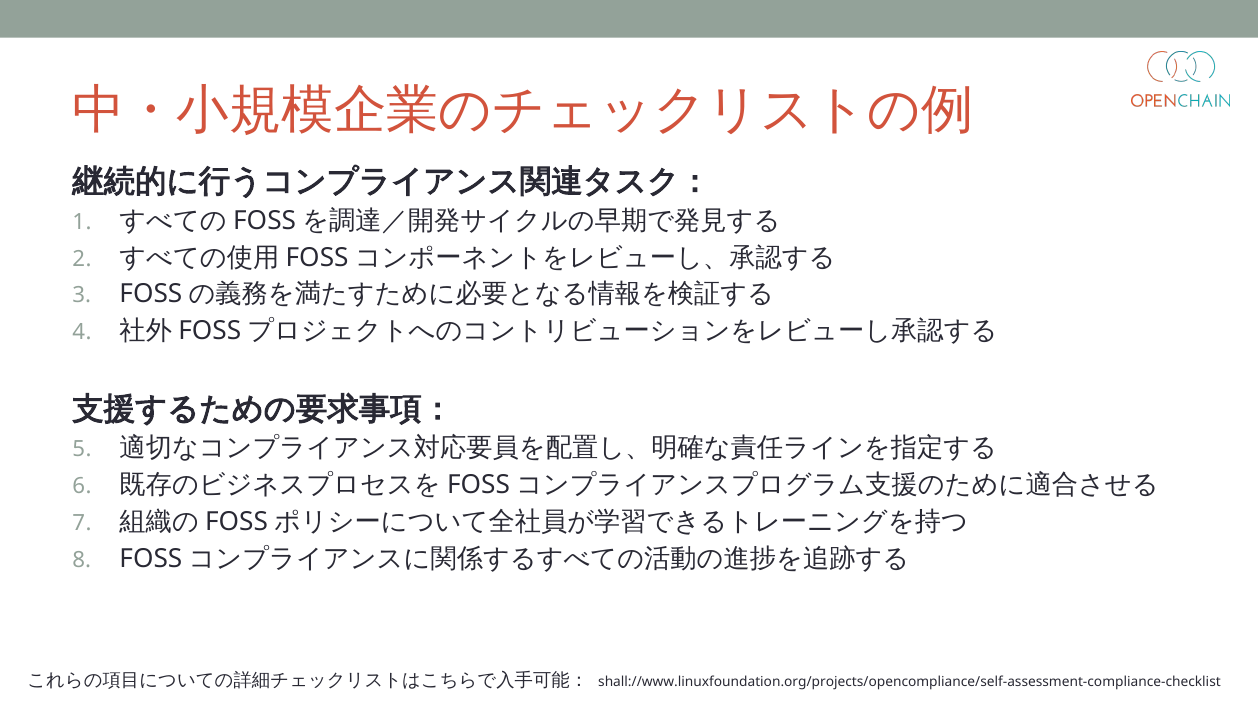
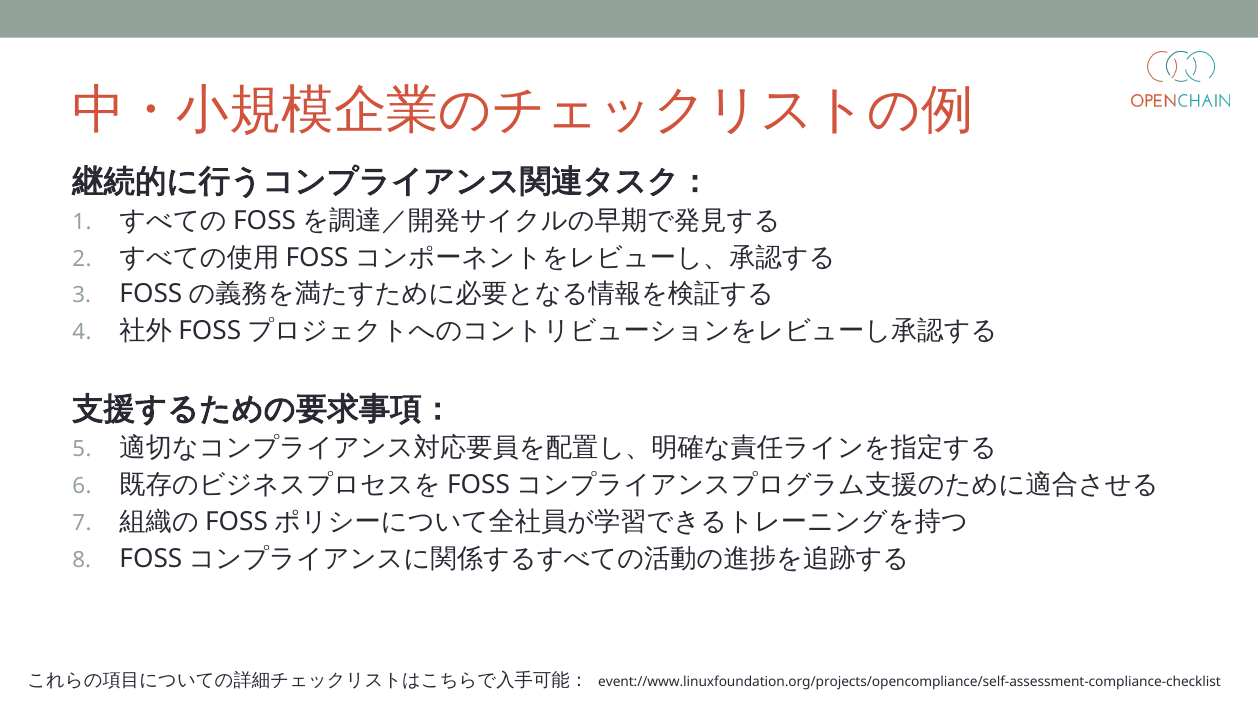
shall://www.linuxfoundation.org/projects/opencompliance/self-assessment-compliance-checklist: shall://www.linuxfoundation.org/projects/opencompliance/self-assessment-compliance-checklist -> event://www.linuxfoundation.org/projects/opencompliance/self-assessment-compliance-checklist (910, 682)
